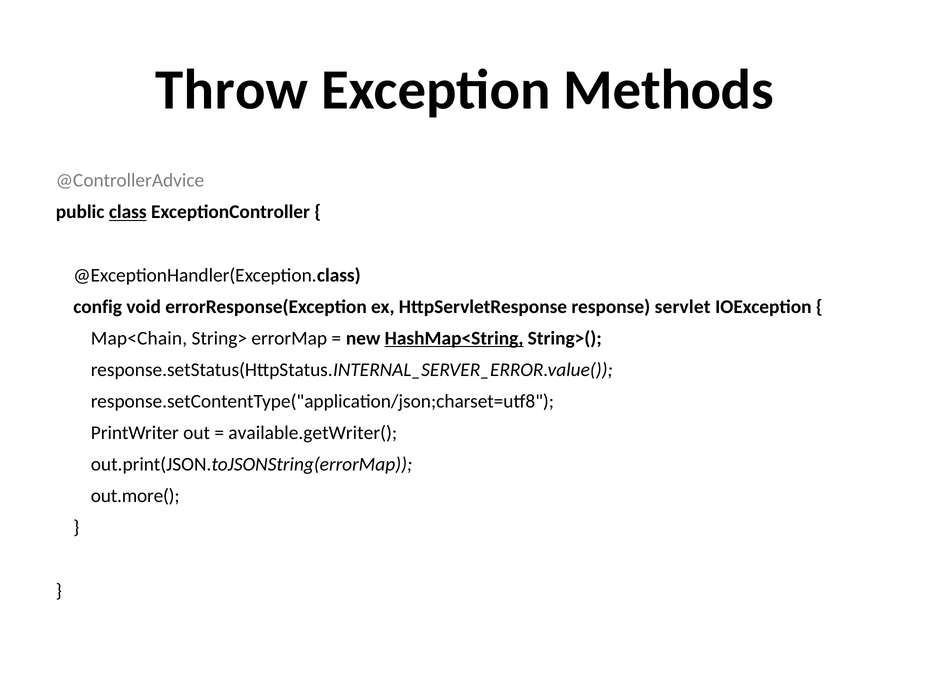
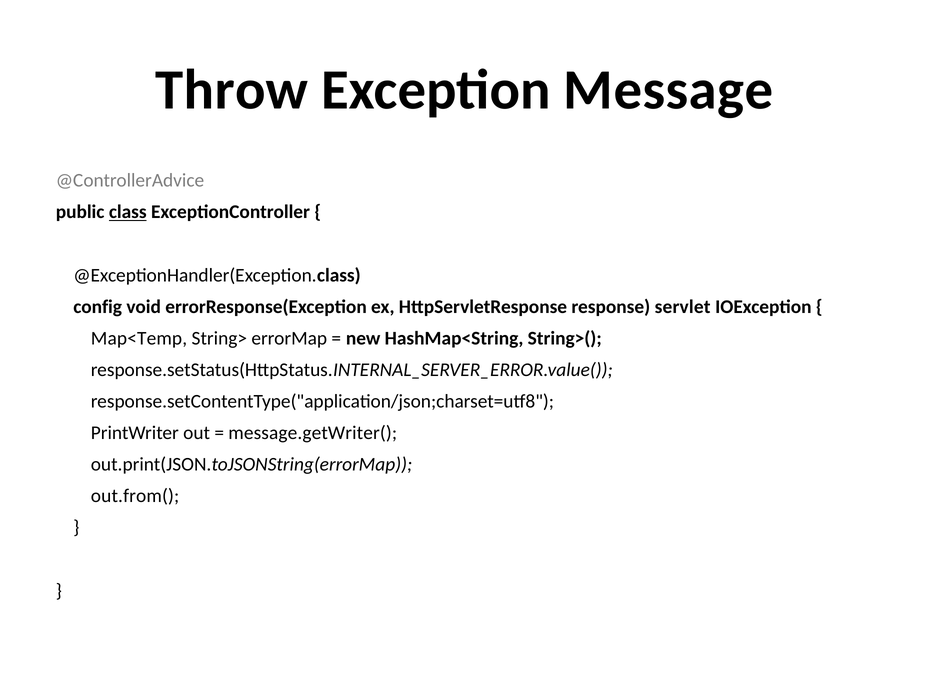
Methods: Methods -> Message (668, 90)
Map<Chain: Map<Chain -> Map<Temp (139, 338)
HashMap<String underline: present -> none (454, 338)
available.getWriter(: available.getWriter( -> message.getWriter( (313, 433)
out.more(: out.more( -> out.from( (135, 496)
